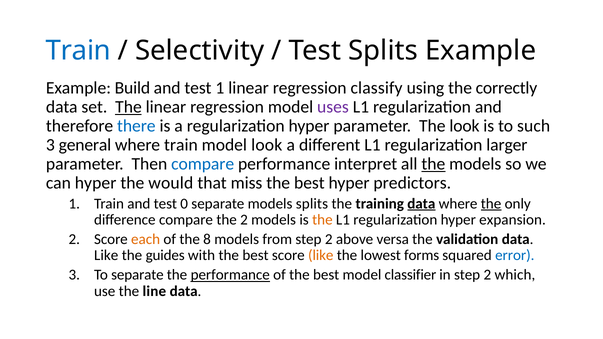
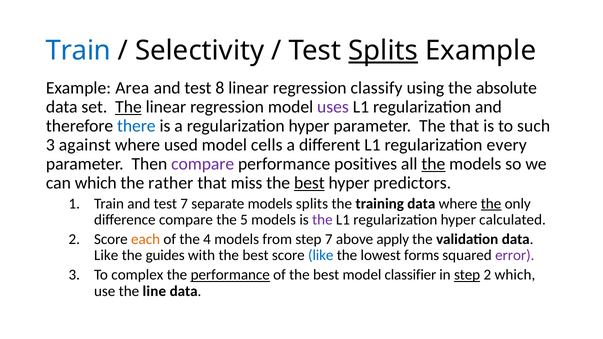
Splits underline: none -> present (383, 51)
Build: Build -> Area (132, 88)
test 1: 1 -> 8 (220, 88)
correctly: correctly -> absolute (506, 88)
The look: look -> that (464, 126)
general: general -> against (85, 145)
where train: train -> used (181, 145)
model look: look -> cells (267, 145)
larger: larger -> every (507, 145)
compare colour: blue -> purple (203, 164)
interpret: interpret -> positives (366, 164)
can hyper: hyper -> which (96, 183)
would: would -> rather (171, 183)
best underline: none -> present (309, 183)
test 0: 0 -> 7 (184, 204)
data underline: present -> none (421, 204)
the 2: 2 -> 5 (244, 220)
the colour: orange -> purple (322, 220)
expansion: expansion -> calculated (513, 220)
8: 8 -> 4 (207, 239)
from step 2: 2 -> 7 (329, 239)
versa: versa -> apply (393, 239)
like colour: orange -> blue (321, 256)
error colour: blue -> purple (515, 256)
To separate: separate -> complex (137, 275)
step underline: none -> present (467, 275)
